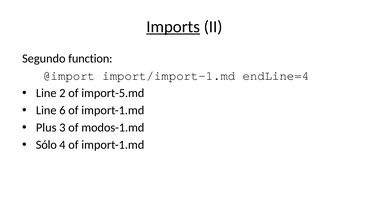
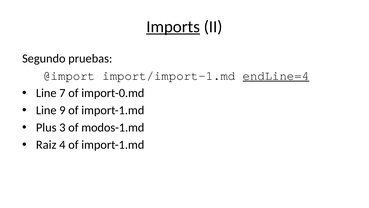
function: function -> pruebas (90, 59)
endLine=4 underline: none -> present (276, 76)
2: 2 -> 7 (62, 93)
import-5.md: import-5.md -> import-0.md (113, 93)
6: 6 -> 9 (62, 110)
Sólo: Sólo -> Raiz (46, 145)
